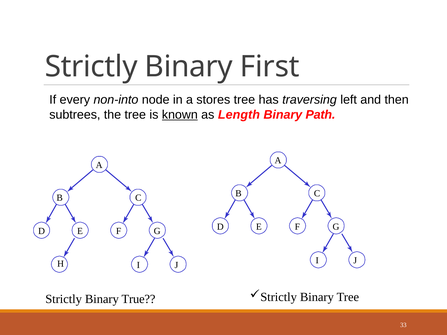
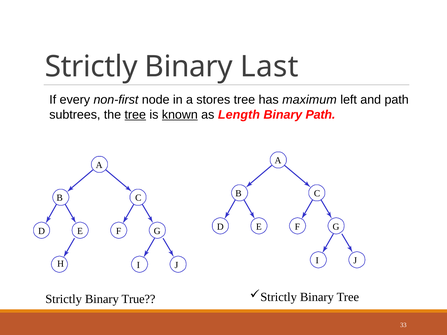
First: First -> Last (269, 67)
non-into: non-into -> non-first (116, 100)
traversing: traversing -> maximum (310, 100)
and then: then -> path (397, 100)
tree underline: none -> present (135, 115)
